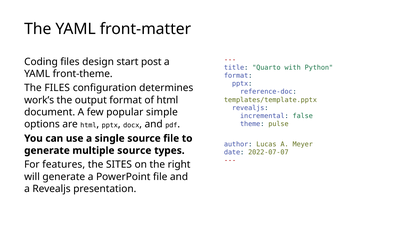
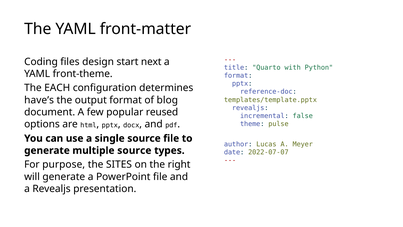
post: post -> next (151, 62)
The FILES: FILES -> EACH (57, 88)
work’s: work’s -> have’s (39, 100)
of html: html -> blog (167, 100)
simple: simple -> reused (162, 112)
features: features -> purpose (64, 164)
